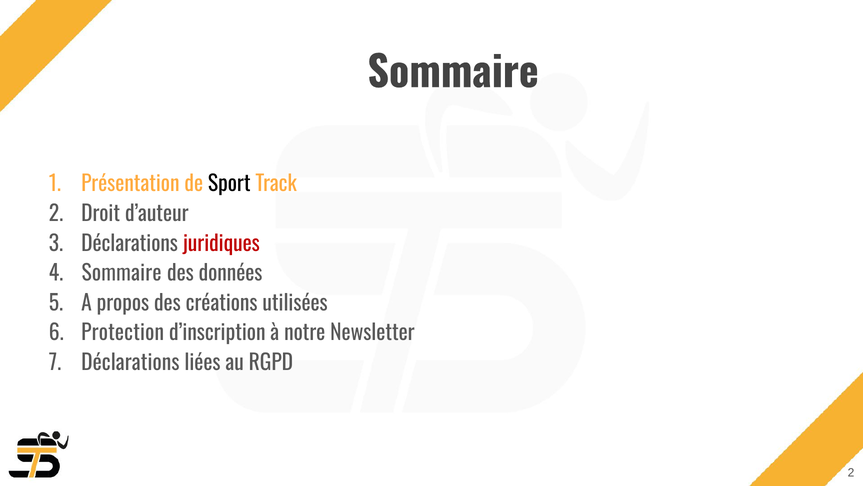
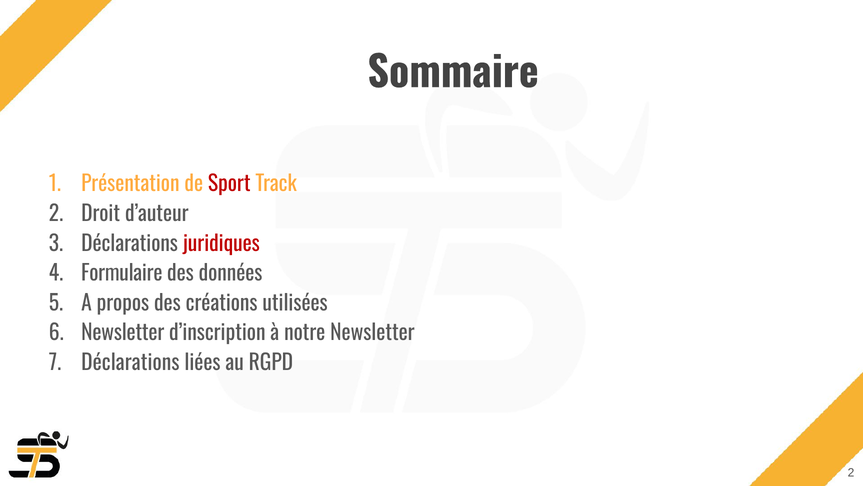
Sport colour: black -> red (229, 184)
Sommaire: Sommaire -> Formulaire (122, 273)
Protection: Protection -> Newsletter (123, 333)
